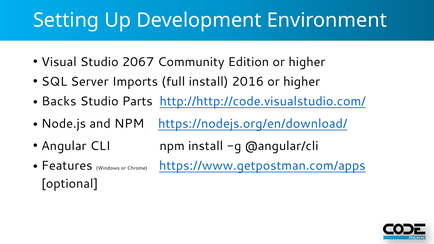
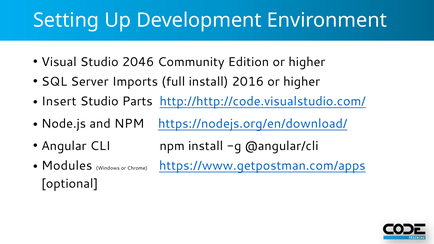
2067: 2067 -> 2046 (138, 62)
Backs: Backs -> Insert (59, 101)
Features: Features -> Modules (67, 166)
